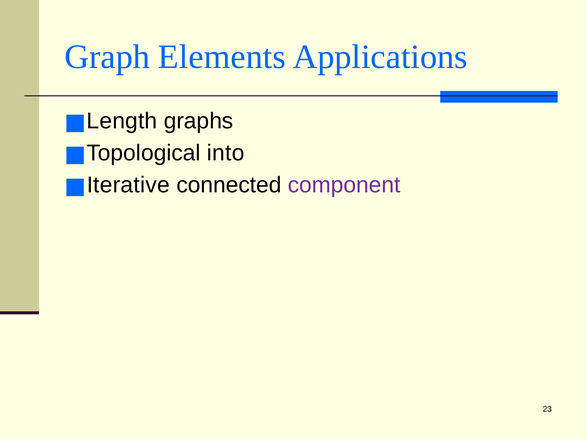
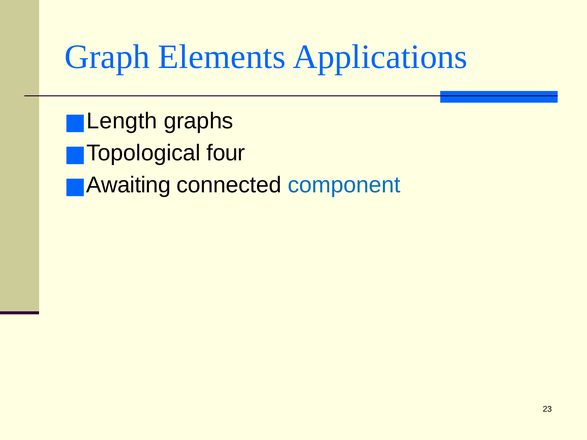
into: into -> four (226, 153)
Iterative: Iterative -> Awaiting (128, 185)
component colour: purple -> blue (344, 185)
